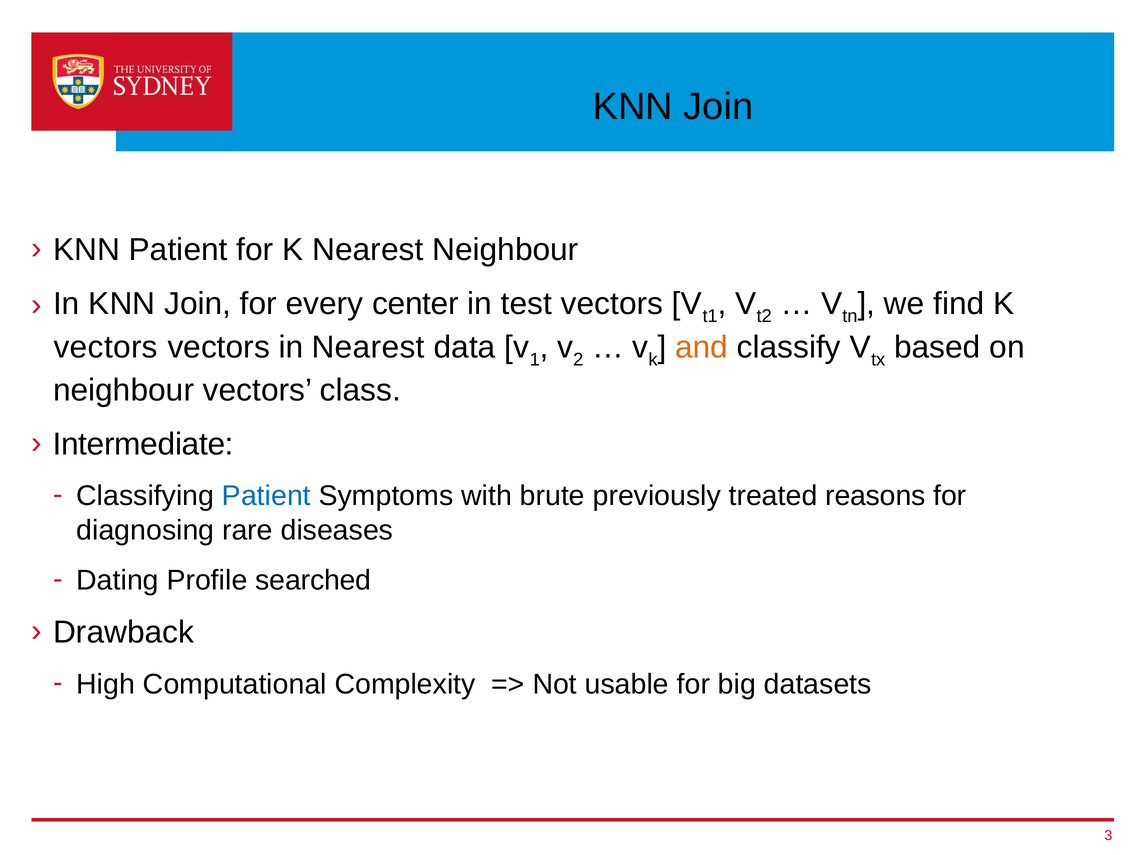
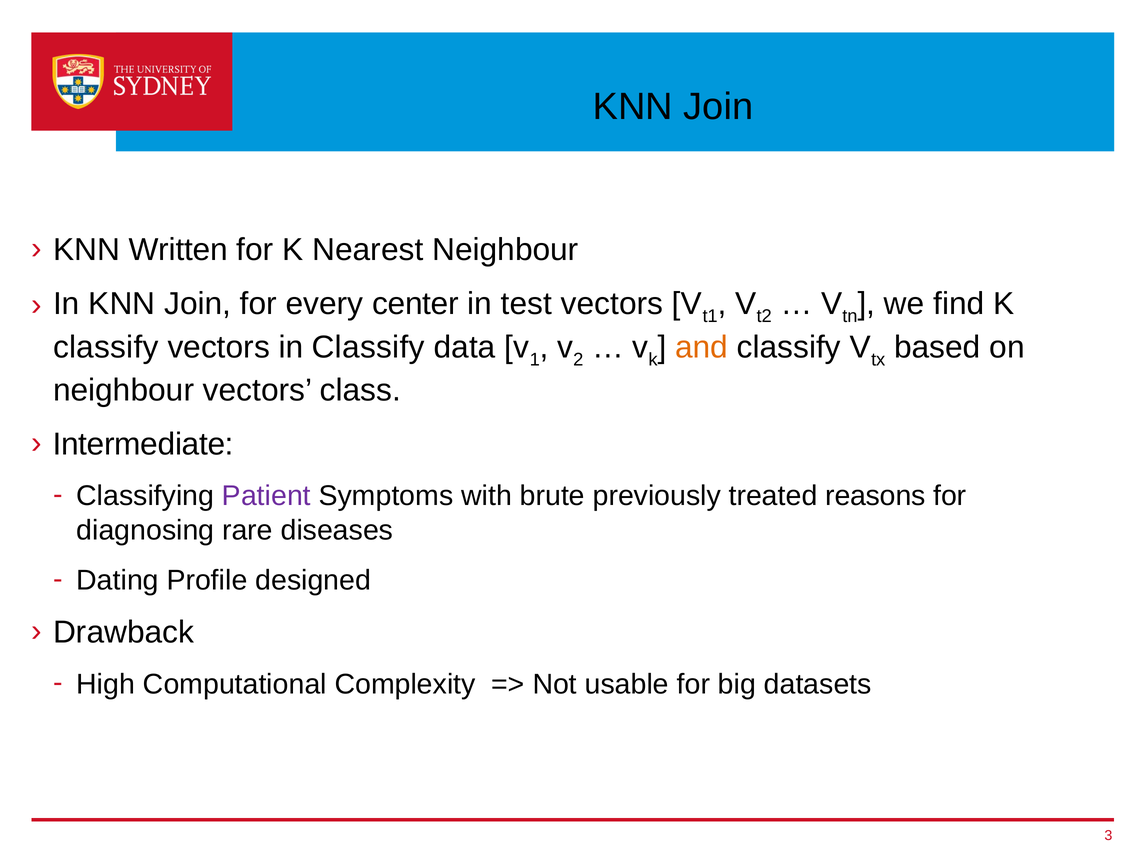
KNN Patient: Patient -> Written (178, 250)
vectors: vectors -> classify (106, 348)
in Nearest: Nearest -> Classify (368, 348)
Patient colour: blue -> purple (266, 496)
searched: searched -> designed (313, 581)
